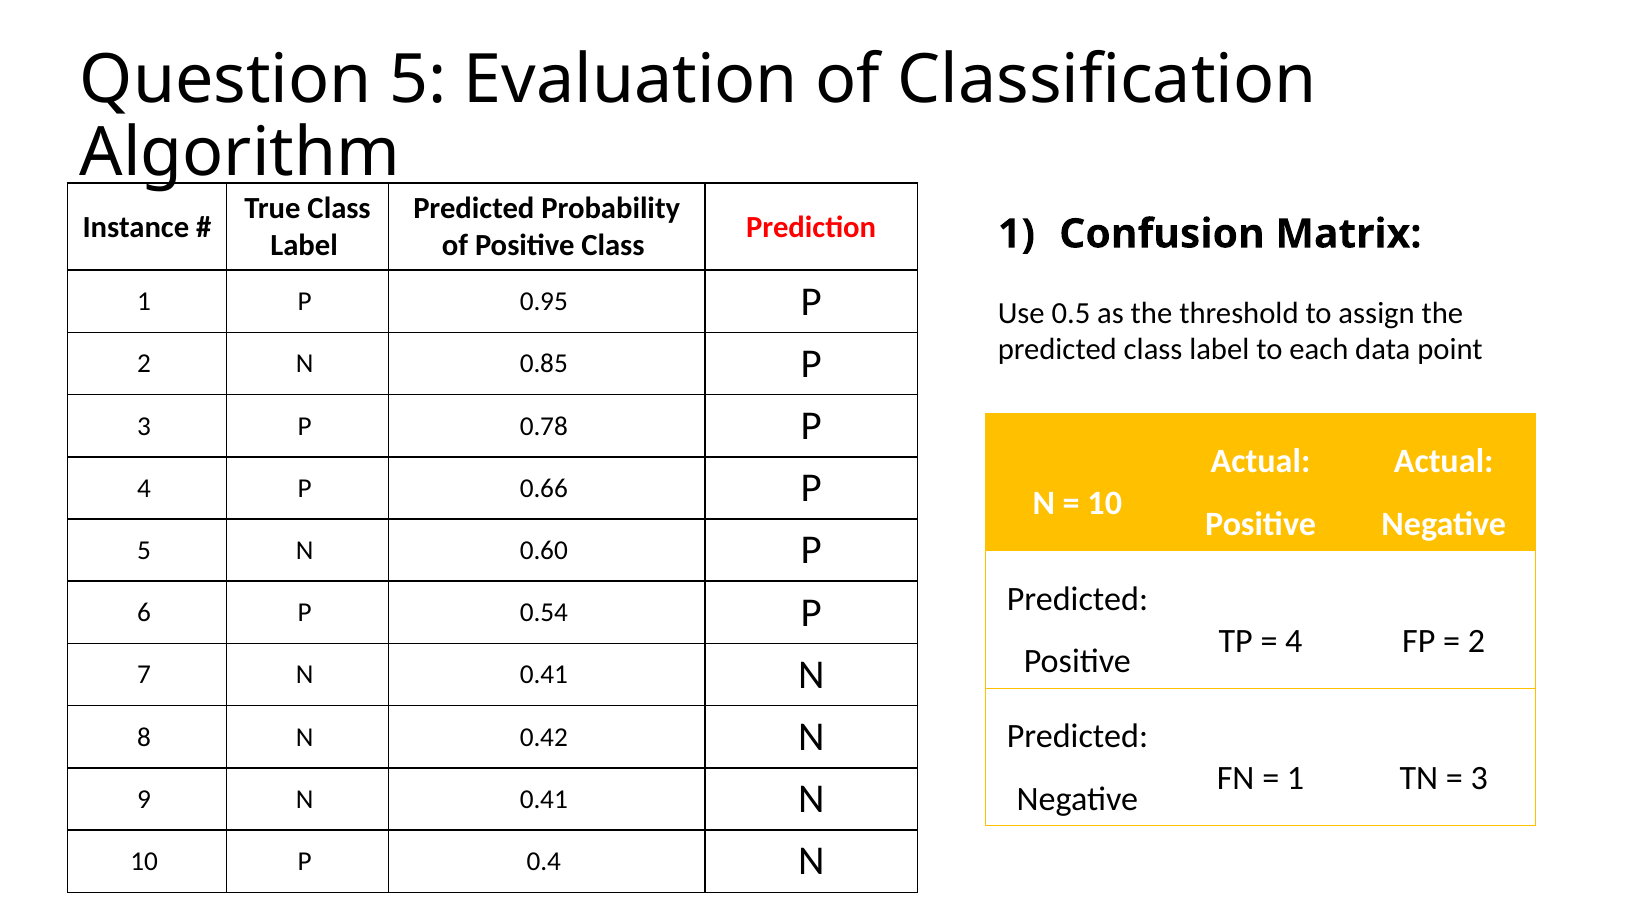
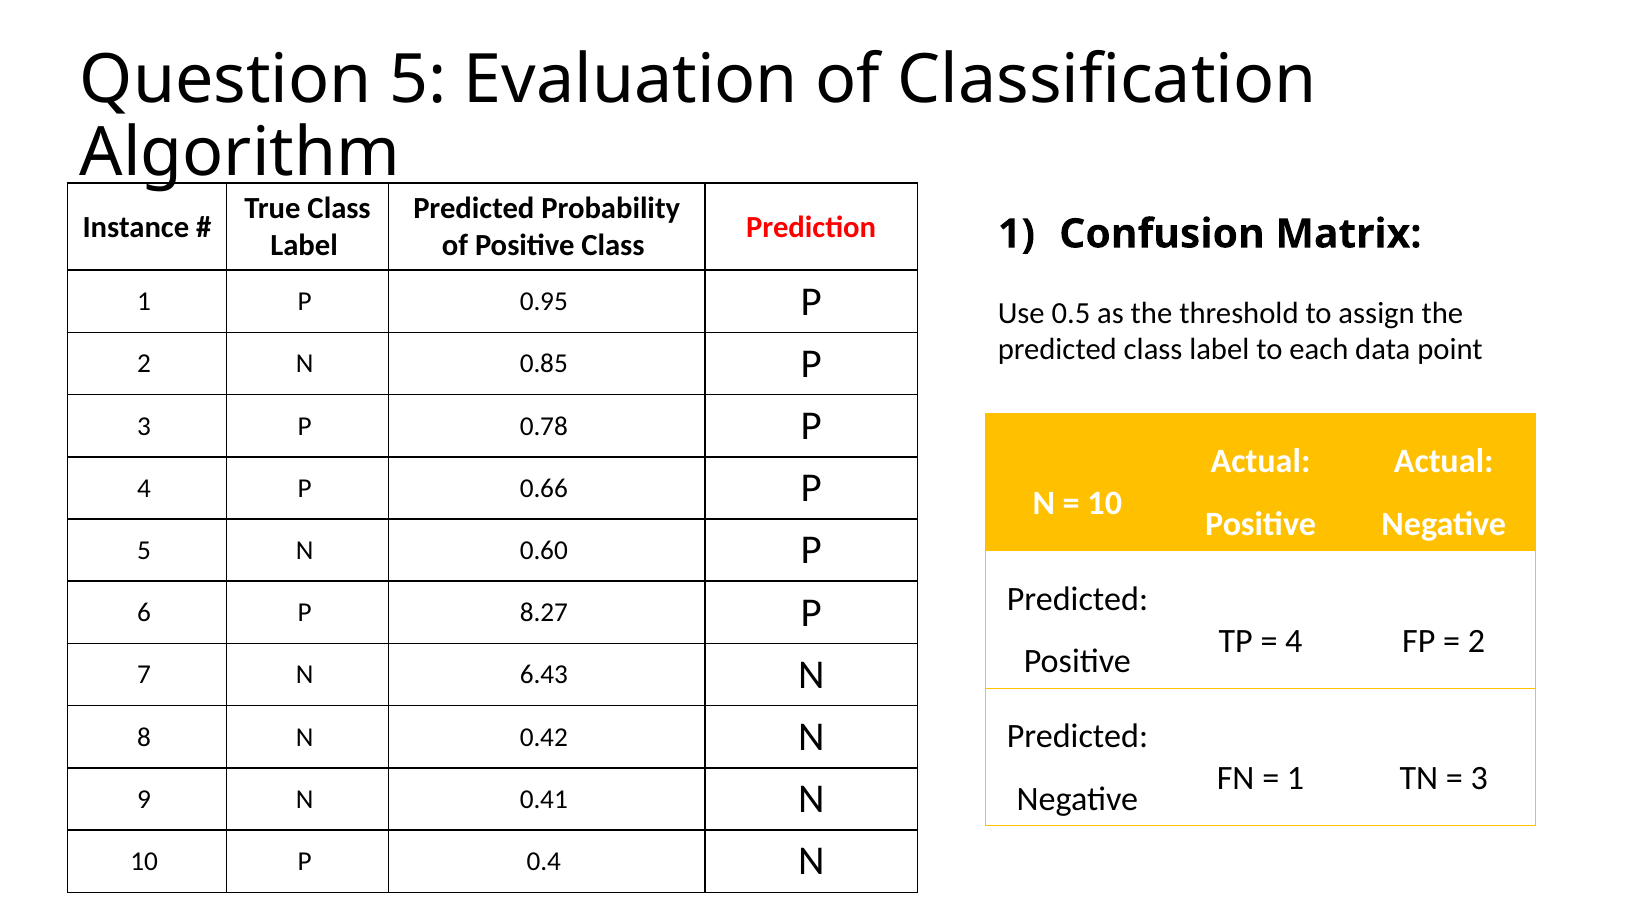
0.54: 0.54 -> 8.27 (544, 613)
7 N 0.41: 0.41 -> 6.43 (544, 675)
